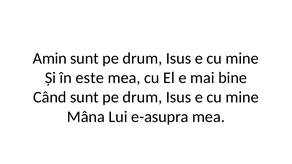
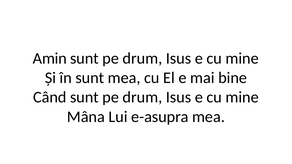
în este: este -> sunt (90, 78)
